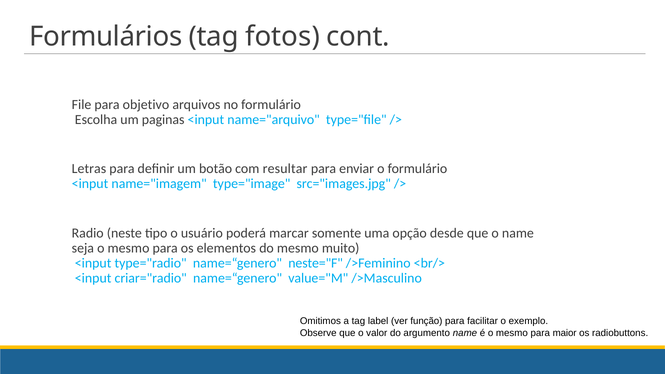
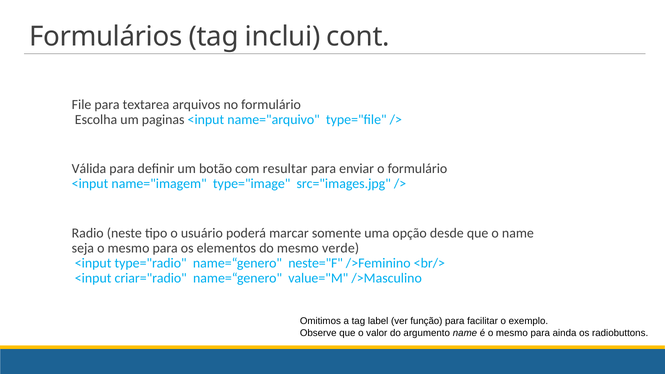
fotos: fotos -> inclui (283, 37)
objetivo: objetivo -> textarea (146, 105)
Letras: Letras -> Válida (89, 169)
muito: muito -> verde (341, 248)
maior: maior -> ainda (565, 333)
